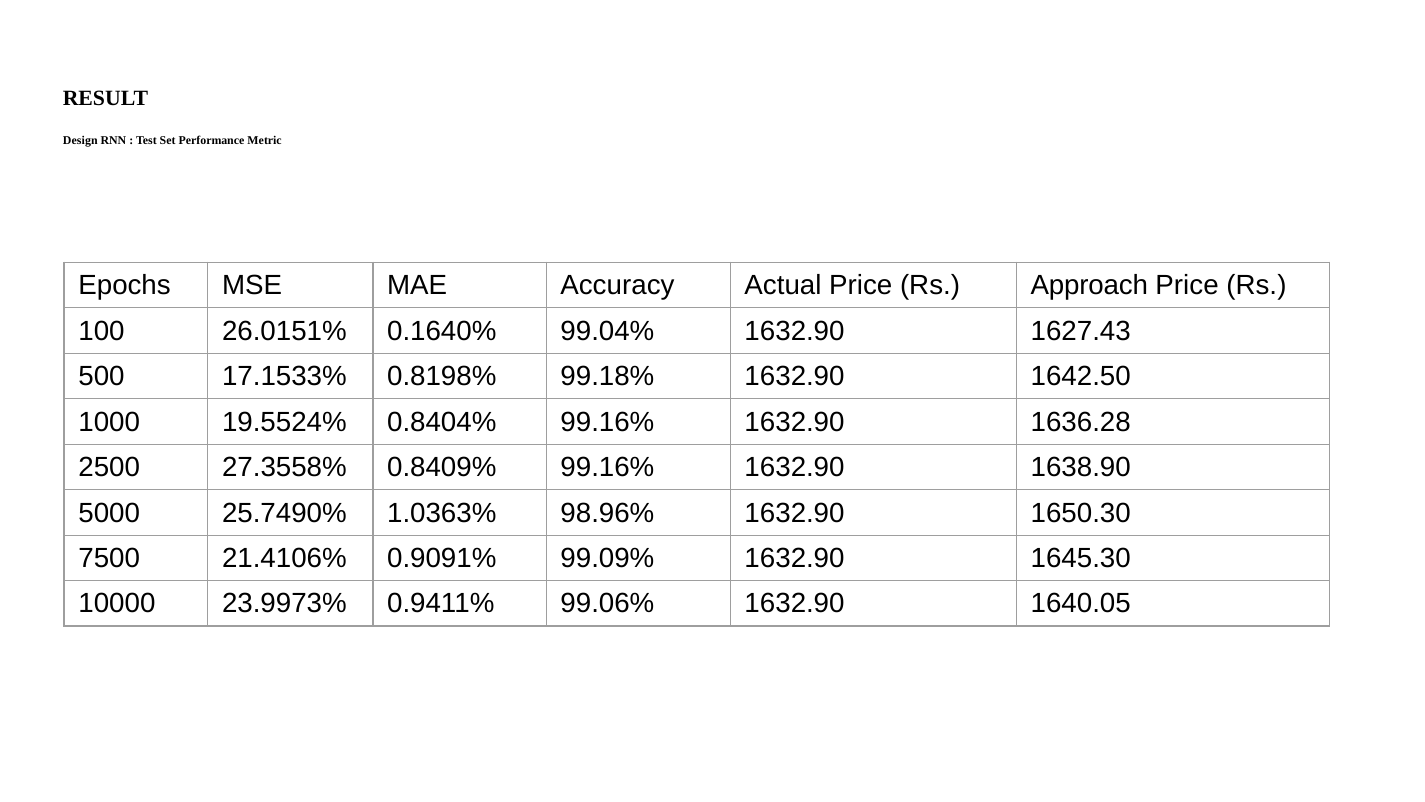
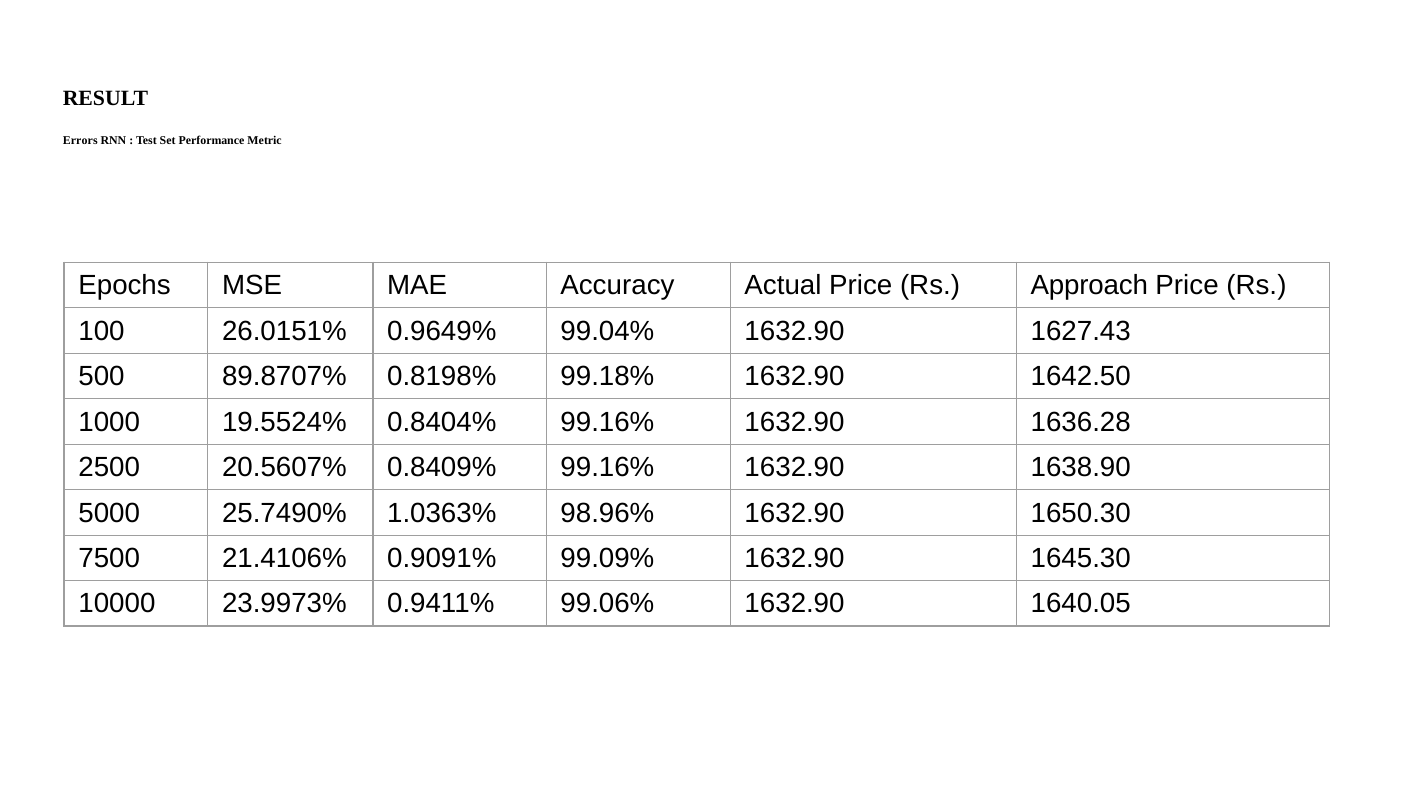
Design: Design -> Errors (80, 141)
0.1640%: 0.1640% -> 0.9649% (442, 331)
17.1533%: 17.1533% -> 89.8707% (284, 376)
27.3558%: 27.3558% -> 20.5607% (284, 467)
